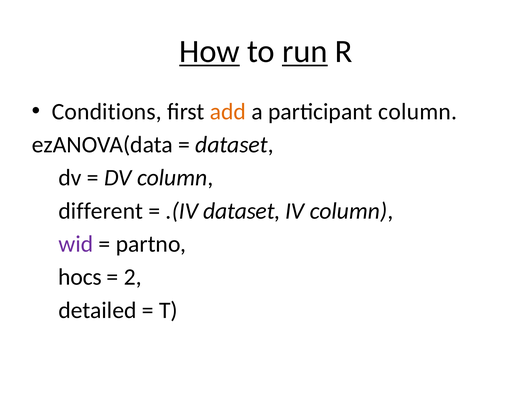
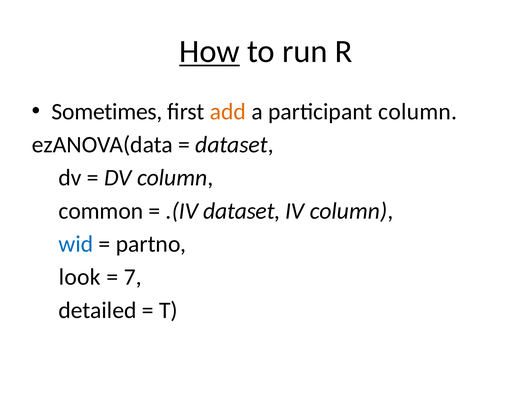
run underline: present -> none (305, 51)
Conditions: Conditions -> Sometimes (107, 112)
different: different -> common (101, 211)
wid colour: purple -> blue (76, 244)
hocs: hocs -> look (80, 277)
2: 2 -> 7 (133, 277)
